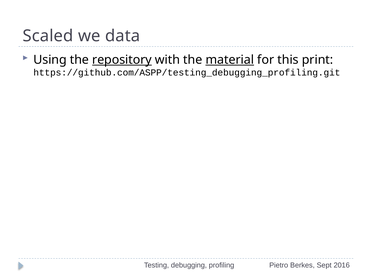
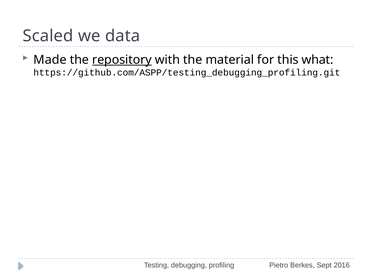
Using: Using -> Made (50, 60)
material underline: present -> none (230, 60)
print: print -> what (318, 60)
